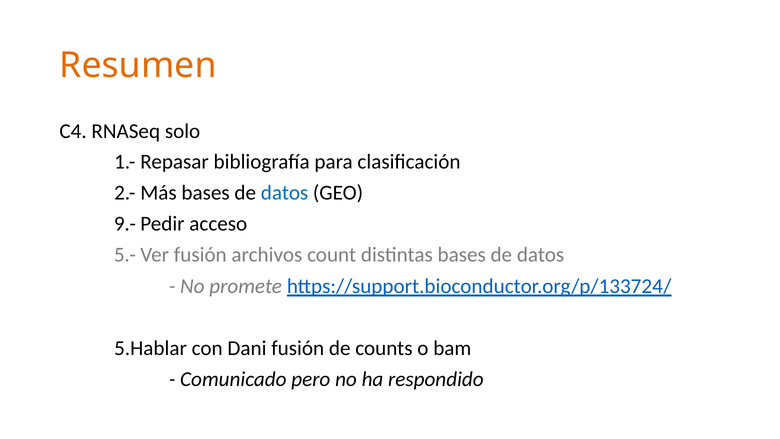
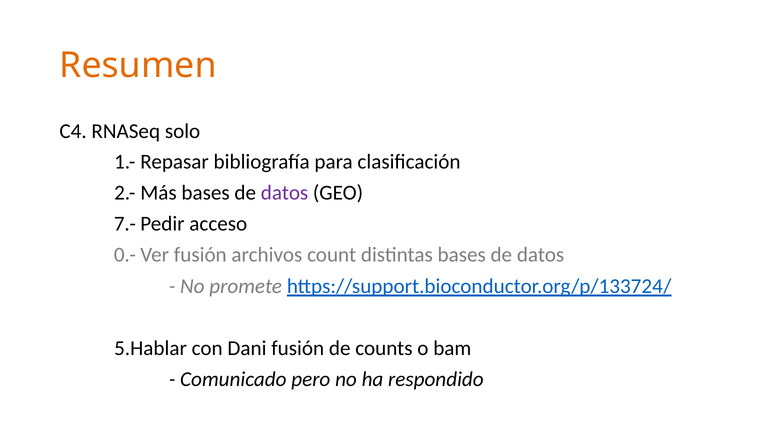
datos colour: blue -> purple (285, 193)
9.-: 9.- -> 7.- (125, 224)
5.-: 5.- -> 0.- (125, 255)
